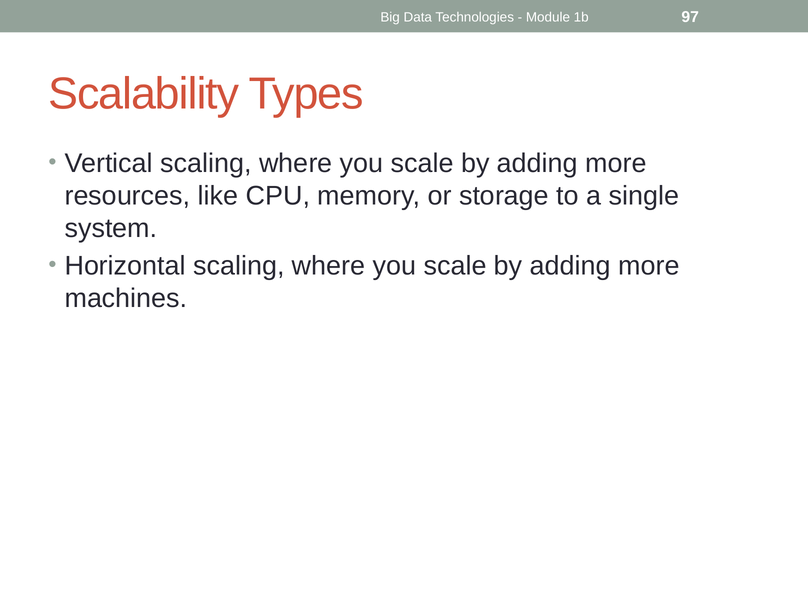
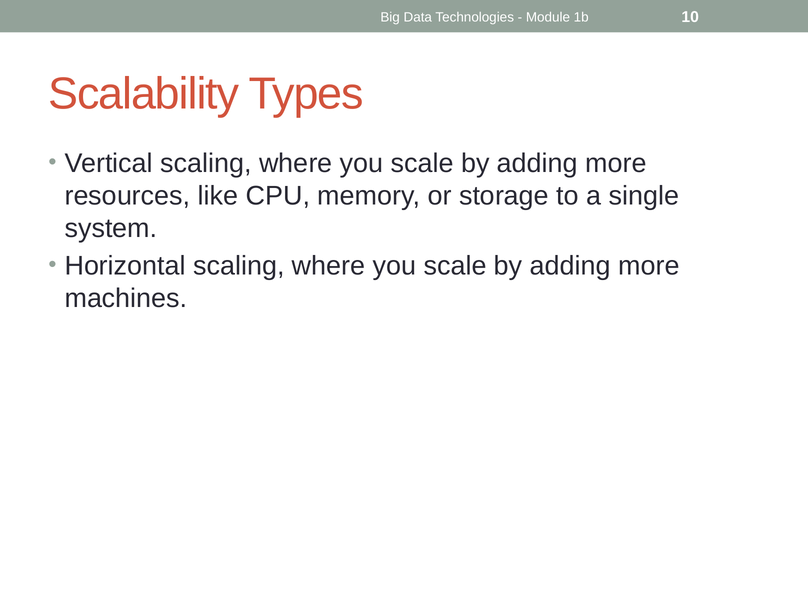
97: 97 -> 10 (690, 17)
